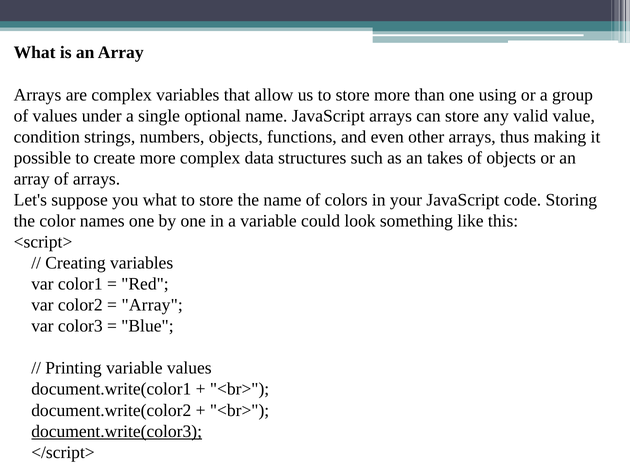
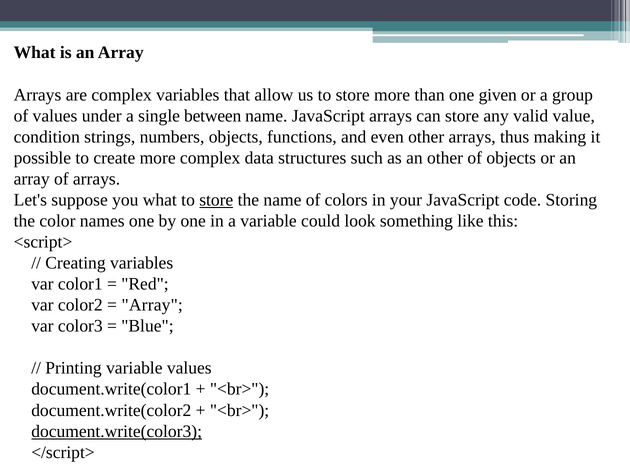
using: using -> given (498, 95)
optional: optional -> between (213, 116)
an takes: takes -> other (445, 158)
store underline: none -> present (216, 200)
